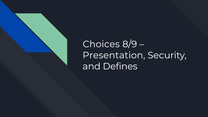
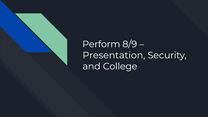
Choices: Choices -> Perform (101, 44)
Defines: Defines -> College (120, 66)
